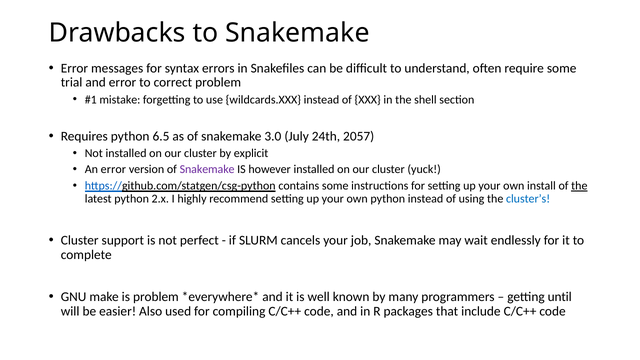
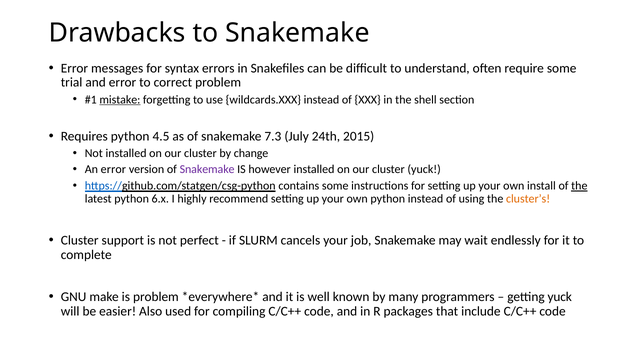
mistake underline: none -> present (120, 100)
6.5: 6.5 -> 4.5 (161, 136)
3.0: 3.0 -> 7.3 (273, 136)
2057: 2057 -> 2015 (359, 136)
explicit: explicit -> change (251, 153)
2.x: 2.x -> 6.x (160, 199)
cluster’s colour: blue -> orange (528, 199)
getting until: until -> yuck (560, 297)
